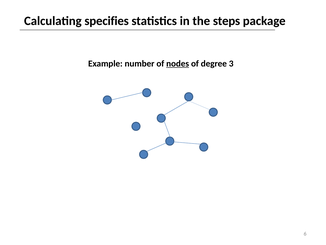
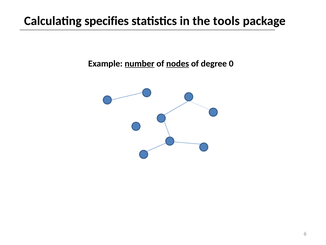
steps: steps -> tools (226, 21)
number underline: none -> present (140, 63)
3: 3 -> 0 (231, 63)
